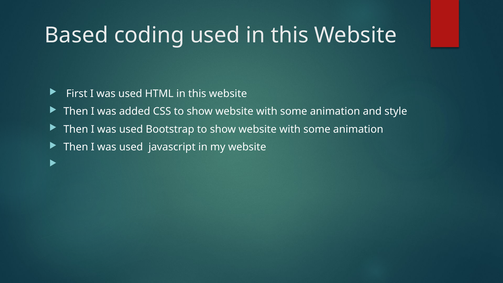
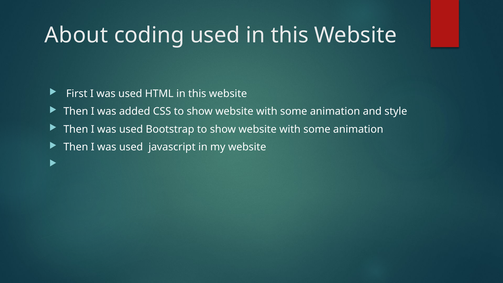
Based: Based -> About (76, 35)
